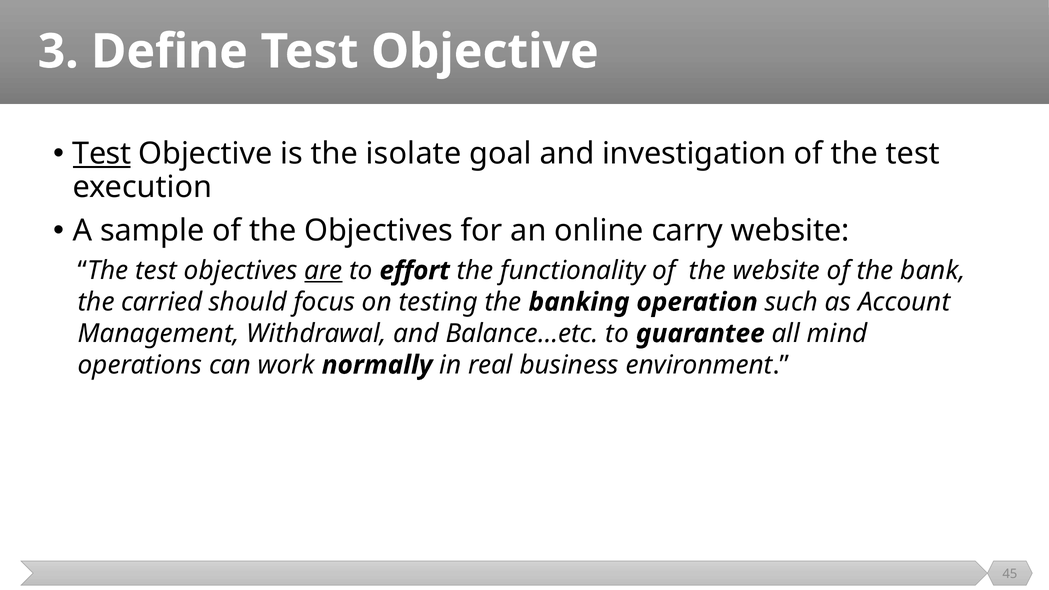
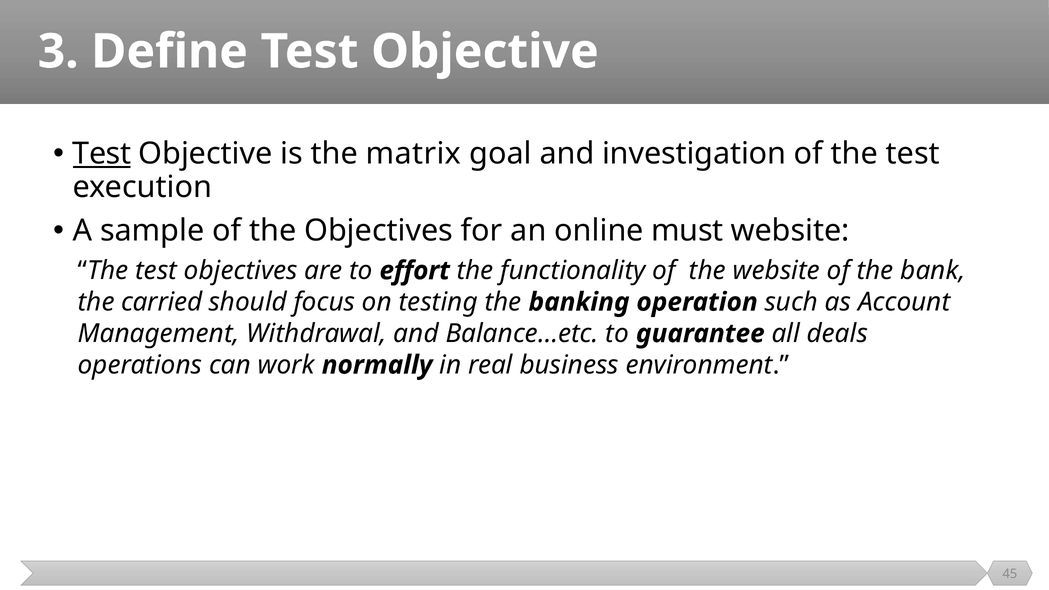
isolate: isolate -> matrix (414, 154)
carry: carry -> must (687, 231)
are underline: present -> none (323, 271)
mind: mind -> deals (837, 334)
